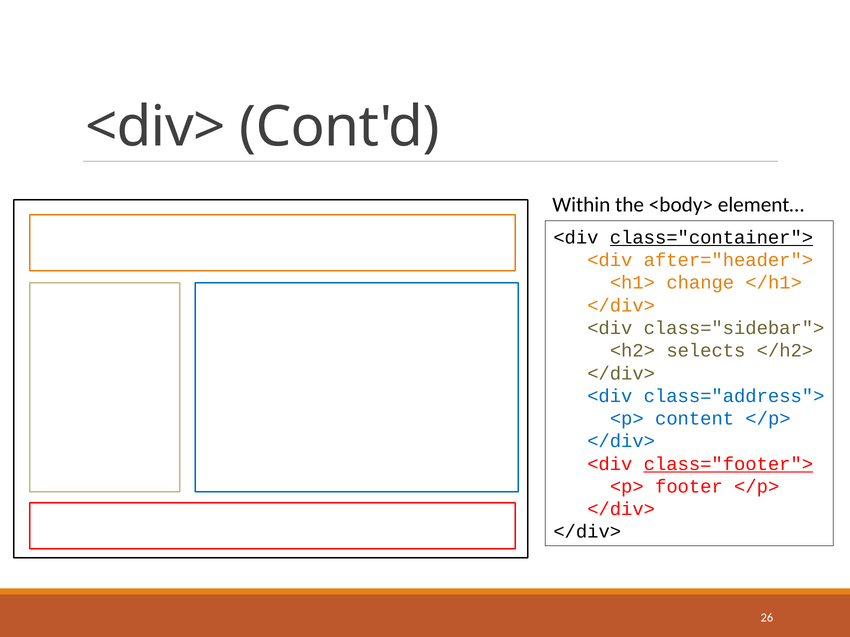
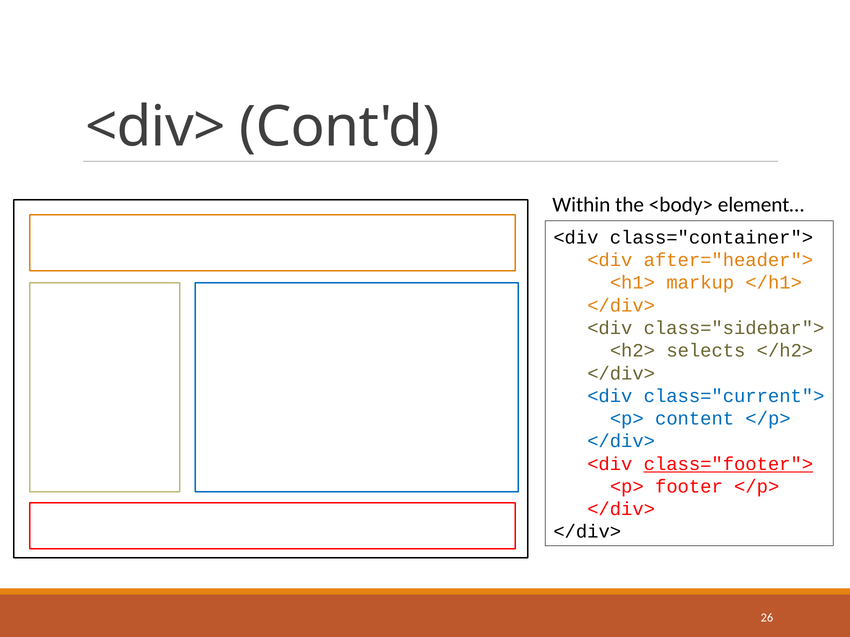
class="container"> underline: present -> none (711, 238)
change: change -> markup (700, 283)
class="address">: class="address"> -> class="current"> (734, 396)
